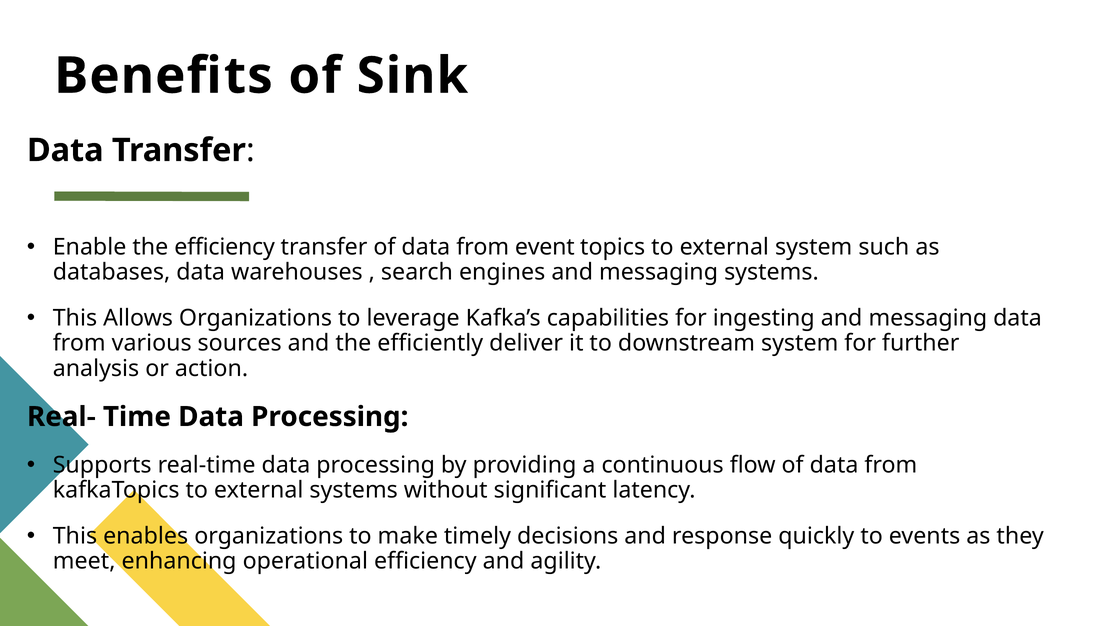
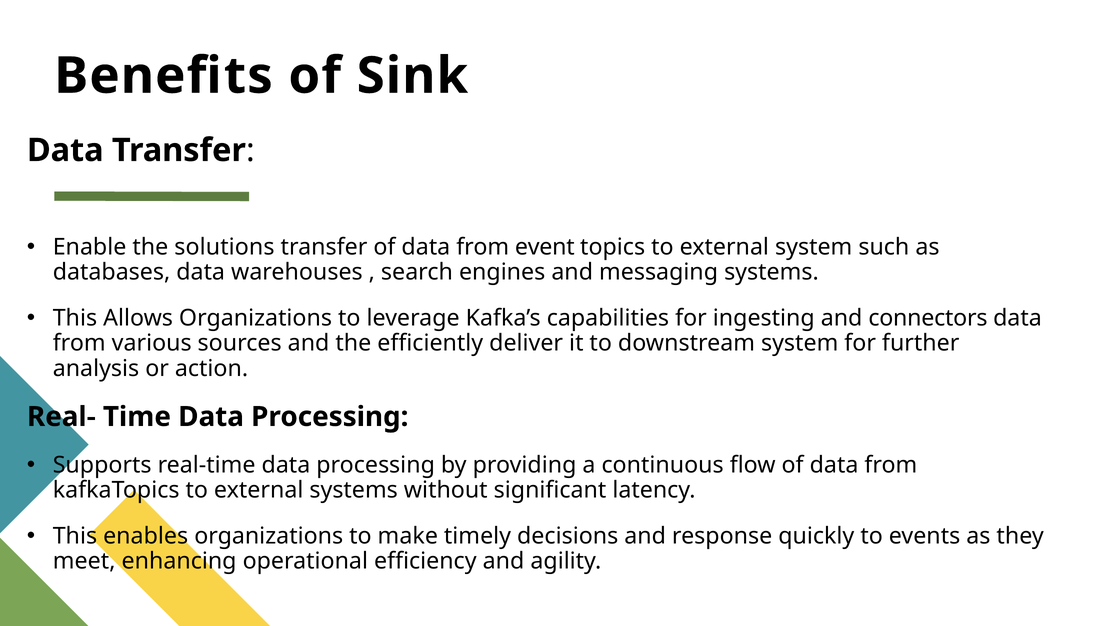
the efficiency: efficiency -> solutions (224, 247)
ingesting and messaging: messaging -> connectors (928, 318)
